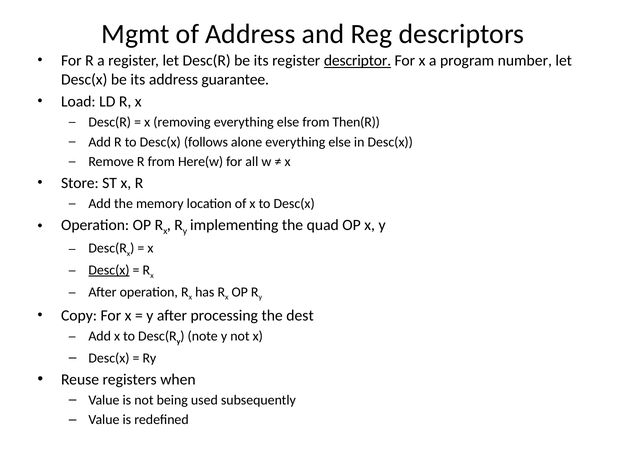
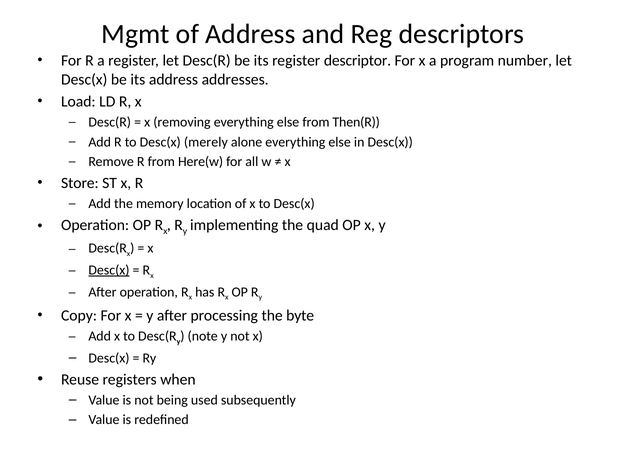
descriptor underline: present -> none (358, 61)
guarantee: guarantee -> addresses (235, 79)
follows: follows -> merely (206, 142)
dest: dest -> byte (300, 315)
